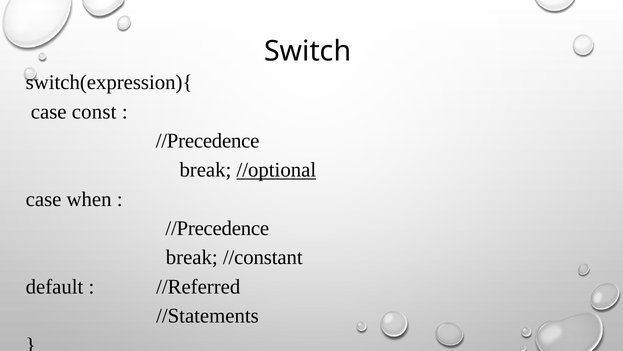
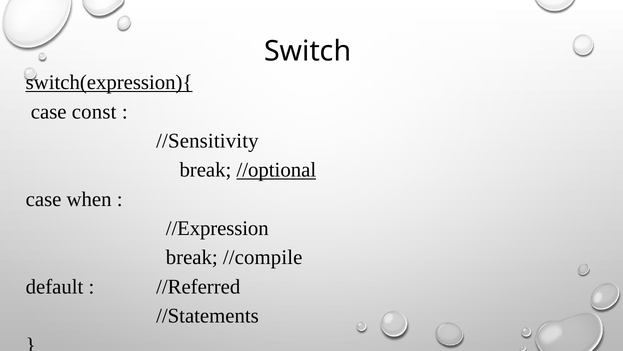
switch(expression){ underline: none -> present (109, 82)
//Precedence: //Precedence -> //Sensitivity (207, 141)
//Precedence: //Precedence -> //Expression (217, 228)
//constant: //constant -> //compile (263, 257)
